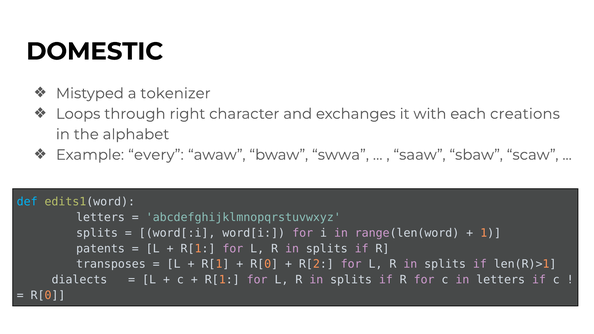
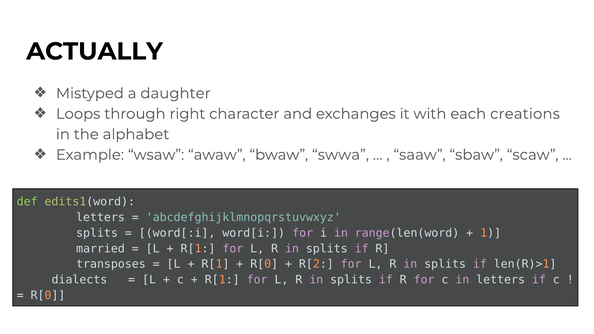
DOMESTIC: DOMESTIC -> ACTUALLY (95, 51)
tokenizer: tokenizer -> daughter (176, 93)
every: every -> wsaw (156, 155)
def colour: light blue -> light green (27, 202)
patents: patents -> married (100, 249)
